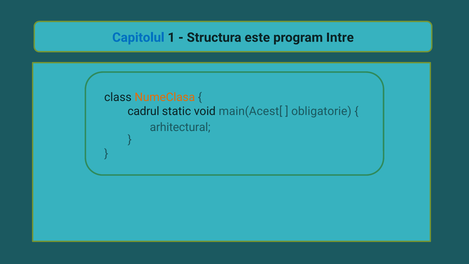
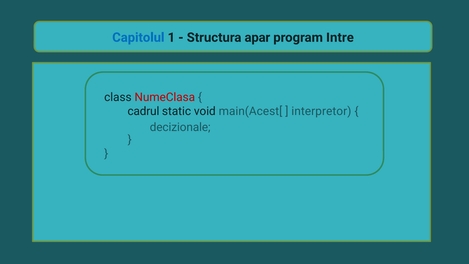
este: este -> apar (257, 37)
NumeClasa colour: orange -> red (165, 97)
obligatorie: obligatorie -> interpretor (321, 111)
arhitectural: arhitectural -> decizionale (180, 127)
